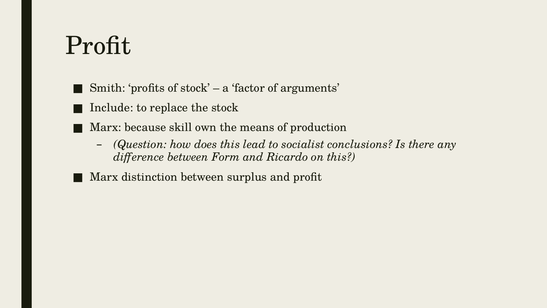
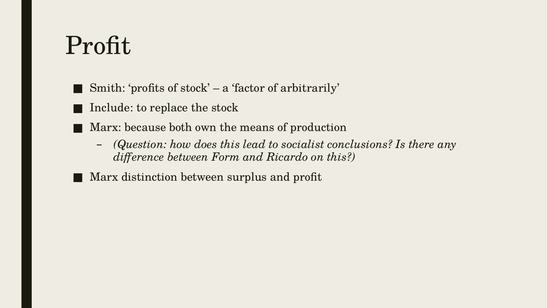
arguments: arguments -> arbitrarily (310, 88)
skill: skill -> both (181, 127)
